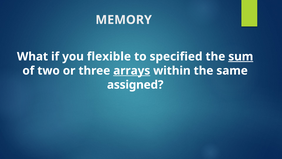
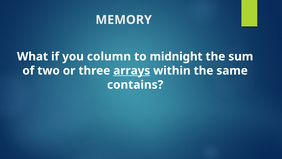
flexible: flexible -> column (109, 56)
specified: specified -> midnight (176, 56)
sum underline: present -> none (241, 56)
assigned: assigned -> contains (135, 85)
